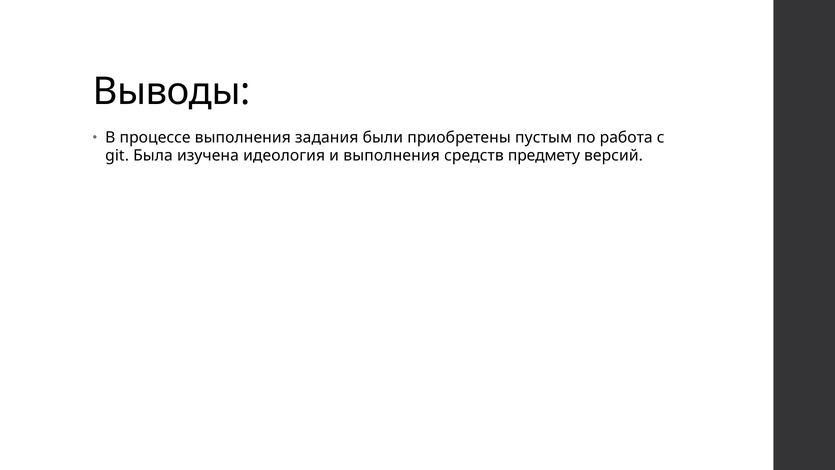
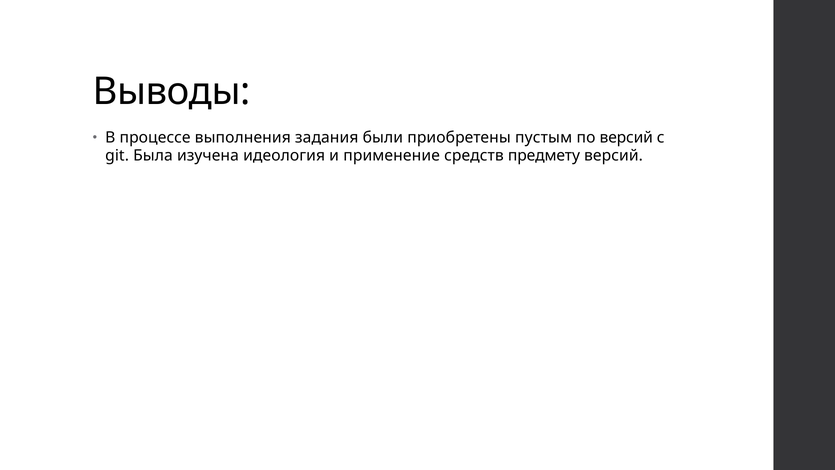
по работа: работа -> версий (626, 137)
и выполнения: выполнения -> применение (392, 155)
